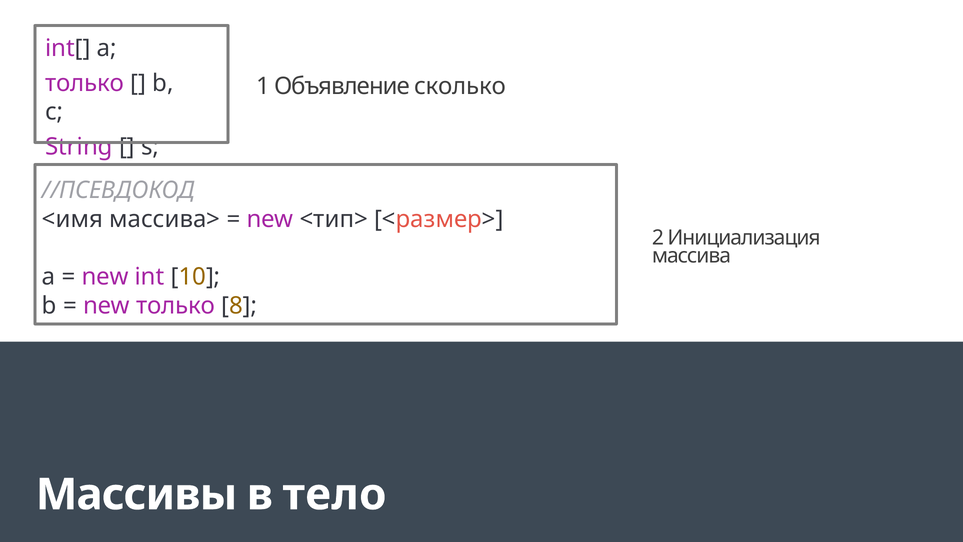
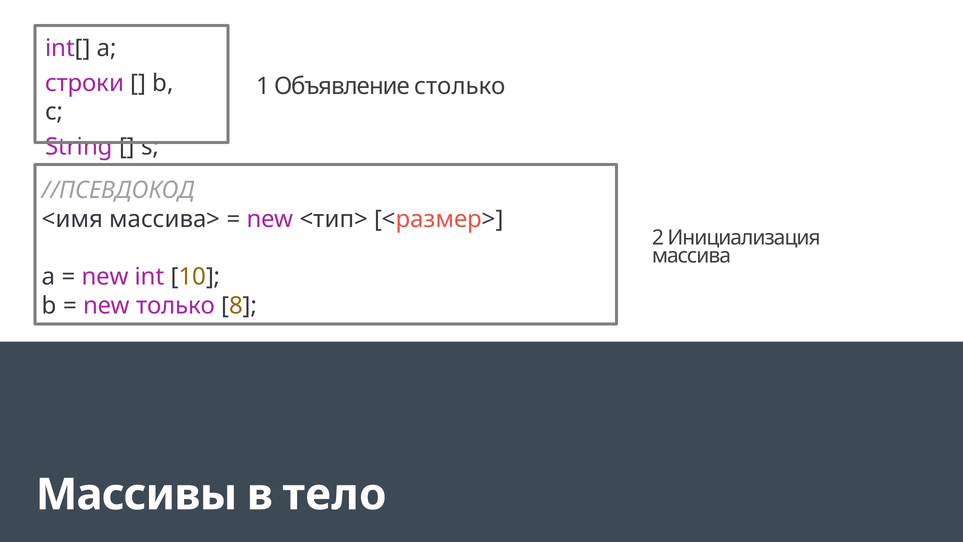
только: только -> строки (85, 83)
сколько: сколько -> столько (460, 86)
